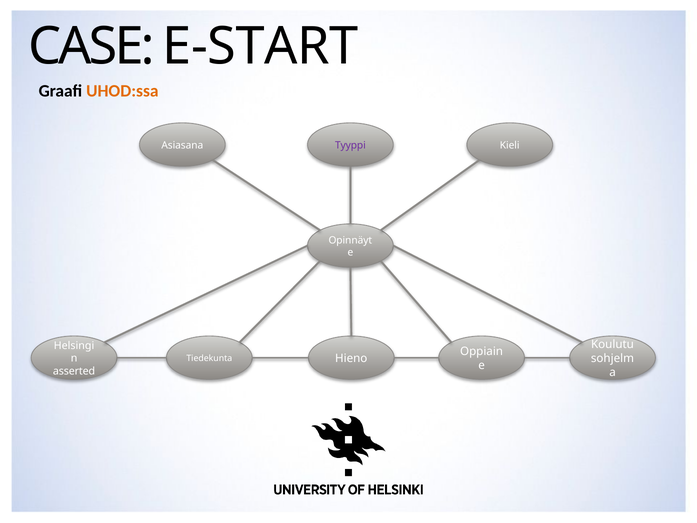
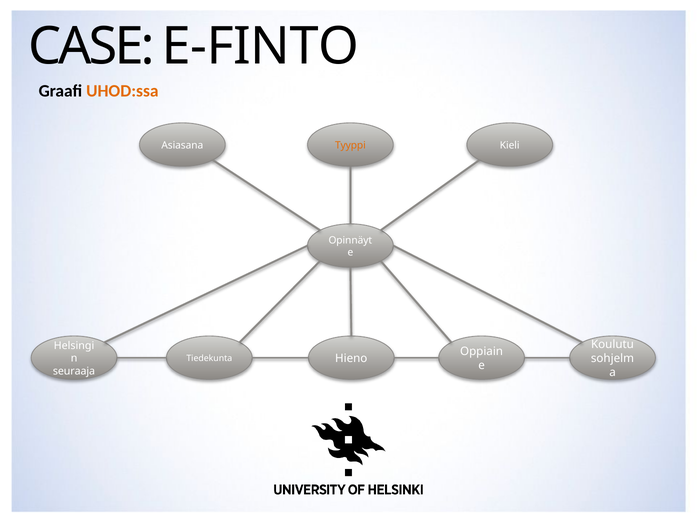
E-START: E-START -> E-FINTO (260, 46)
Tyyppi colour: purple -> orange (350, 145)
asserted: asserted -> seuraaja (74, 371)
